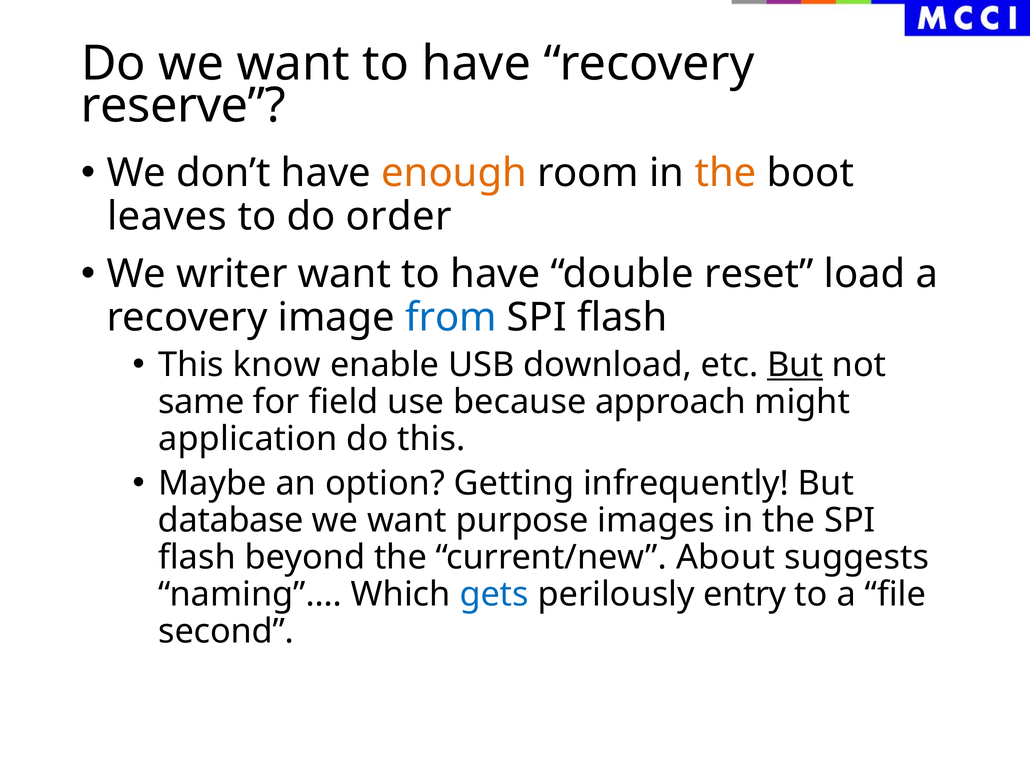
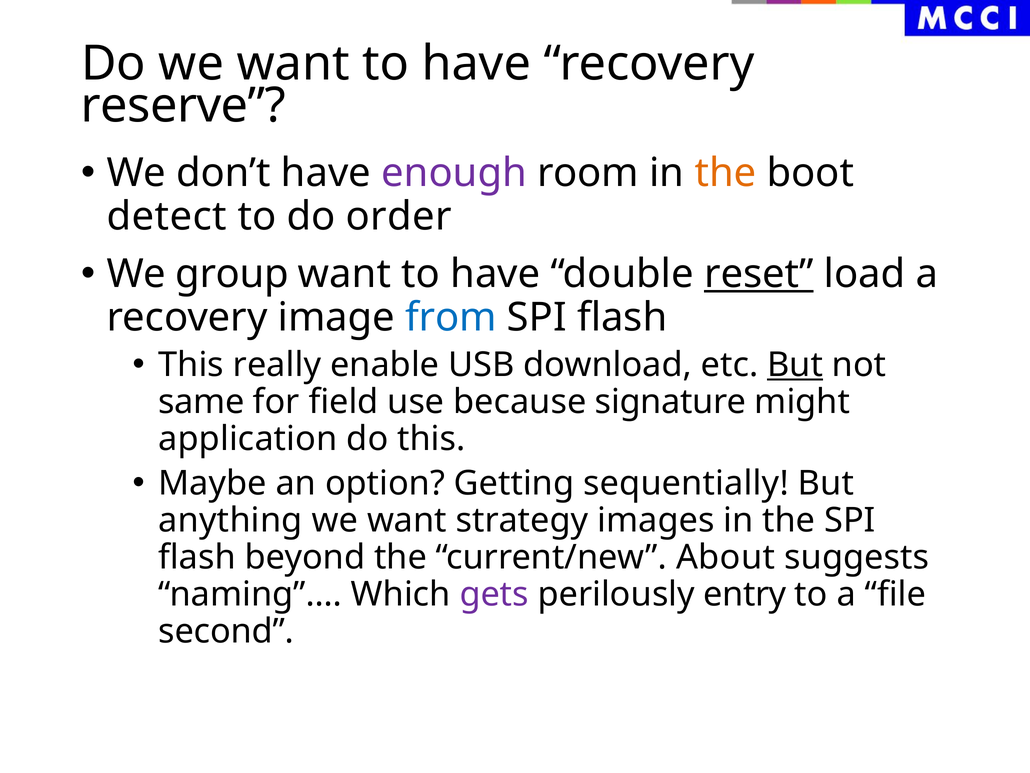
enough colour: orange -> purple (454, 173)
leaves: leaves -> detect (167, 216)
writer: writer -> group (232, 274)
reset underline: none -> present (759, 274)
know: know -> really (277, 365)
approach: approach -> signature (671, 402)
infrequently: infrequently -> sequentially (686, 483)
database: database -> anything (230, 520)
purpose: purpose -> strategy (522, 520)
gets colour: blue -> purple (494, 594)
